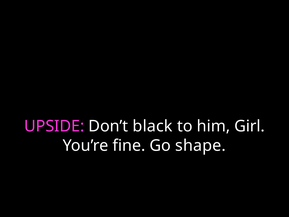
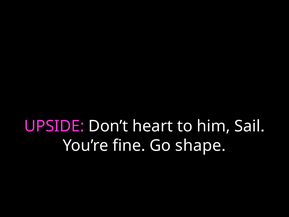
black: black -> heart (153, 126)
Girl: Girl -> Sail (250, 126)
